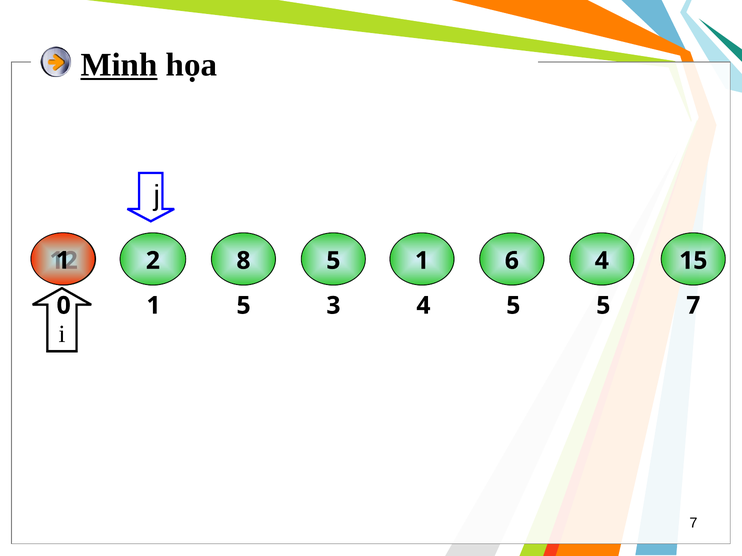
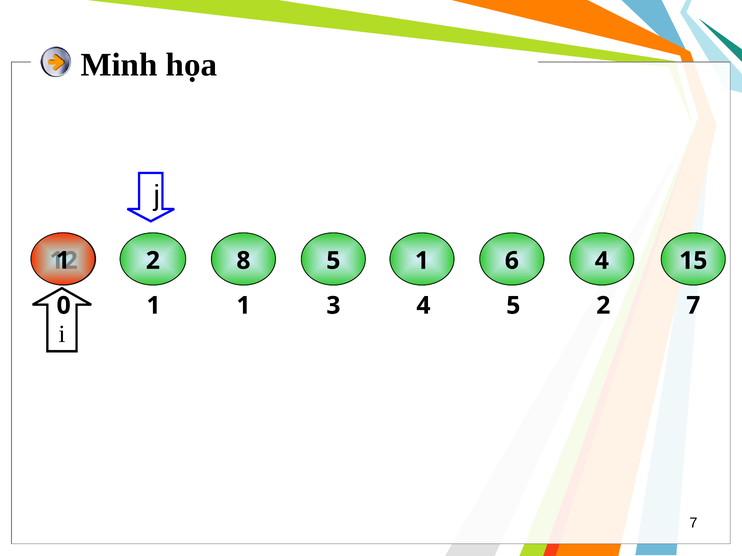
Minh underline: present -> none (119, 65)
1 5: 5 -> 1 (244, 306)
5 5: 5 -> 2 (603, 306)
